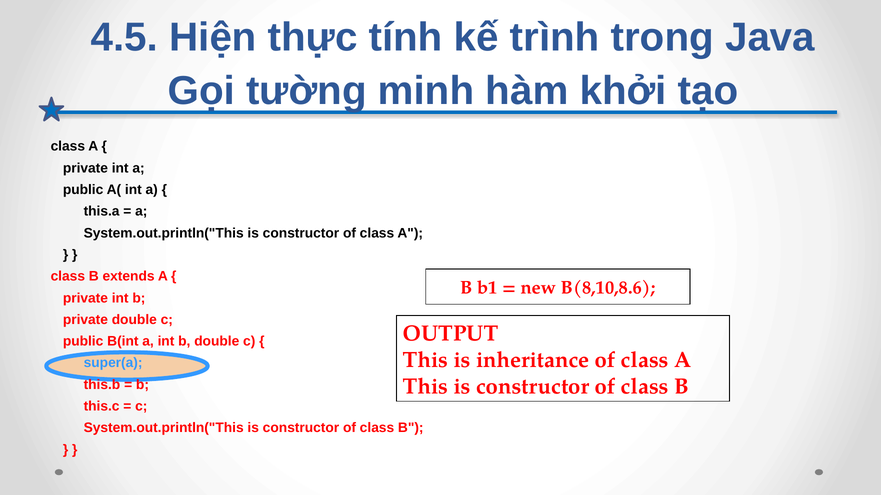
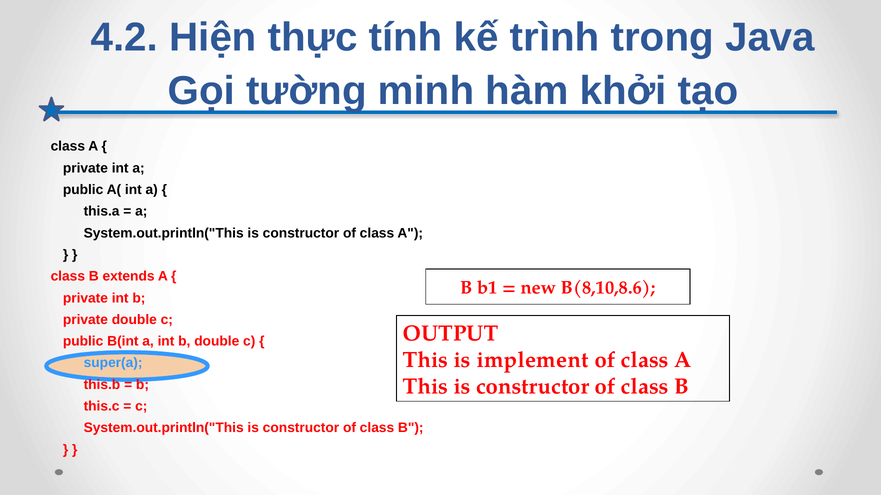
4.5: 4.5 -> 4.2 (124, 38)
inheritance: inheritance -> implement (533, 360)
